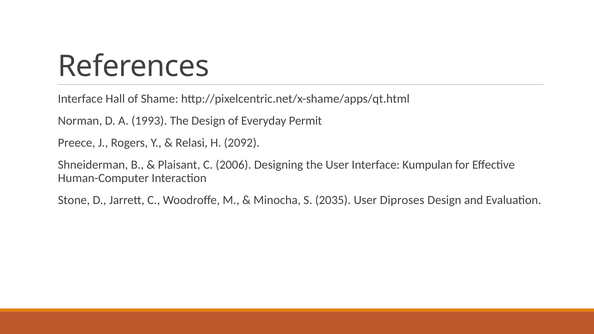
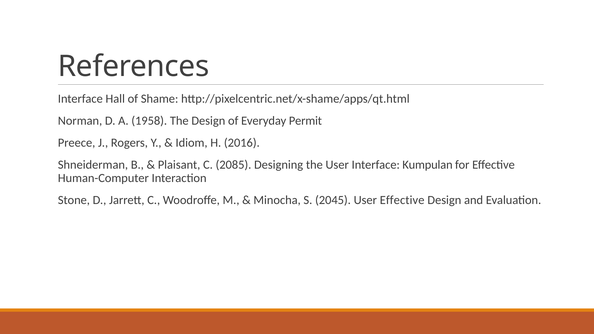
1993: 1993 -> 1958 (149, 121)
Relasi: Relasi -> Idiom (192, 143)
2092: 2092 -> 2016 (242, 143)
2006: 2006 -> 2085 (233, 165)
2035: 2035 -> 2045 (333, 200)
User Diproses: Diproses -> Effective (402, 200)
